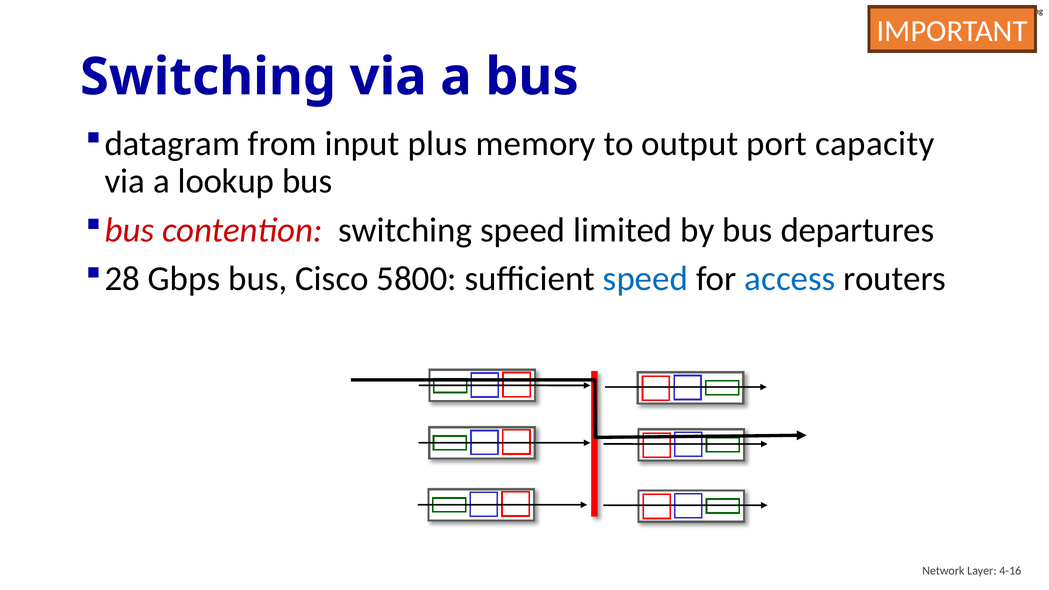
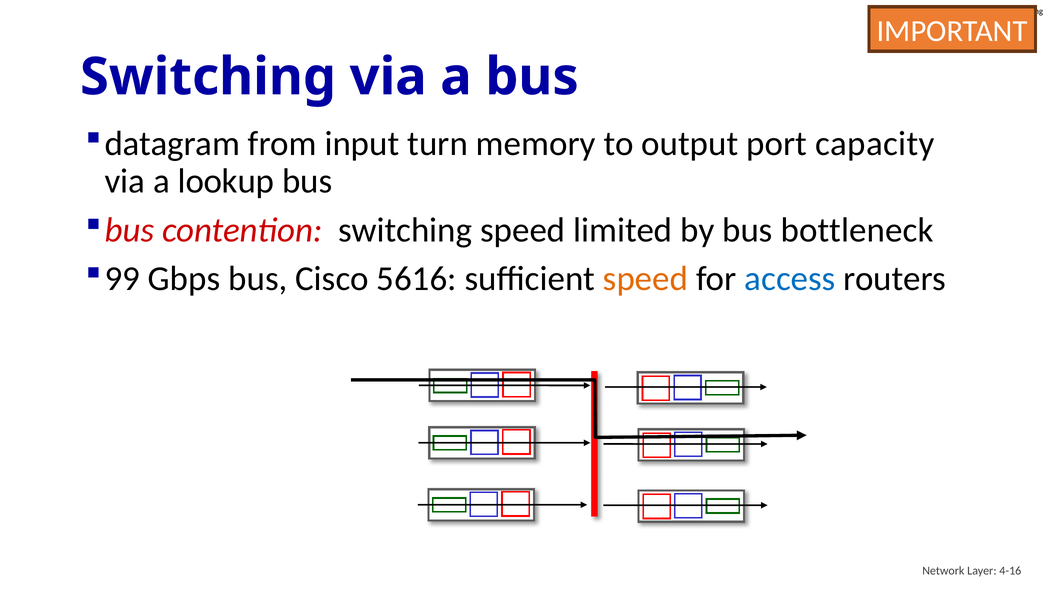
plus: plus -> turn (438, 144)
departures: departures -> bottleneck (857, 230)
28: 28 -> 99 (122, 279)
5800: 5800 -> 5616 (417, 279)
speed colour: blue -> orange (645, 279)
